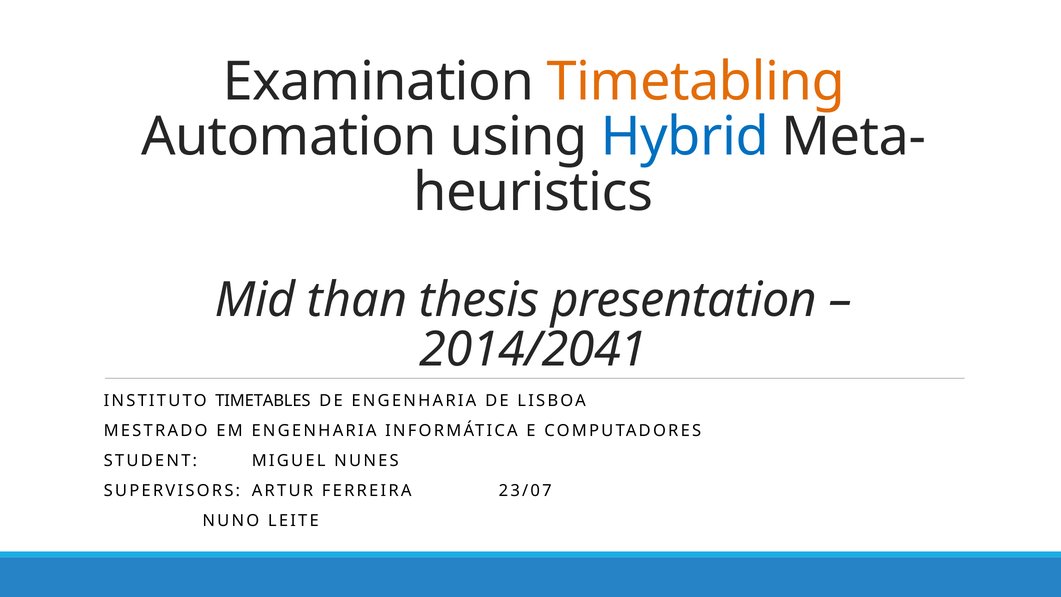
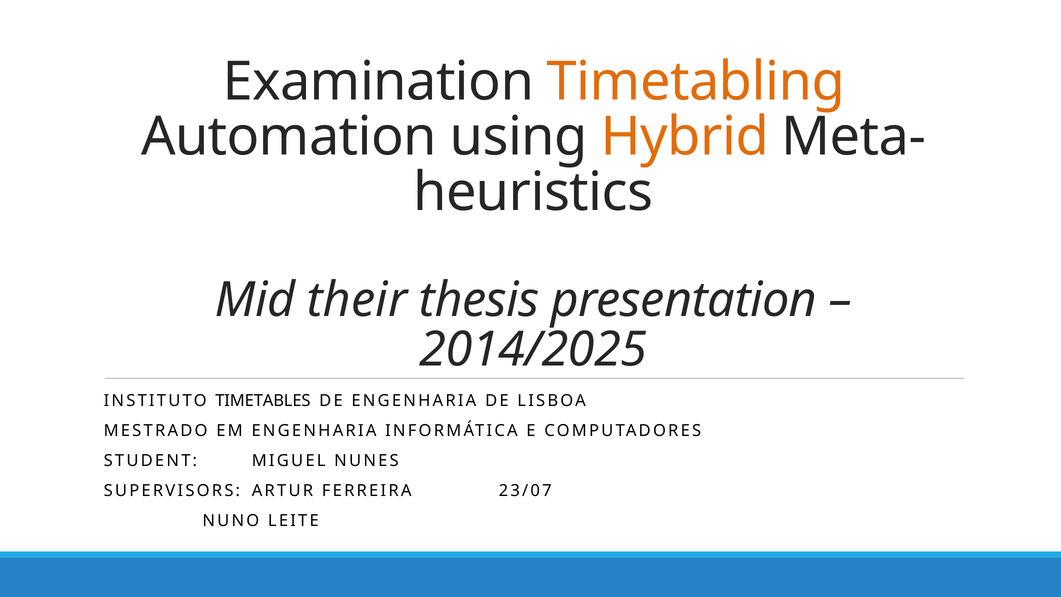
Hybrid colour: blue -> orange (685, 137)
than: than -> their (357, 300)
2014/2041: 2014/2041 -> 2014/2025 (533, 350)
